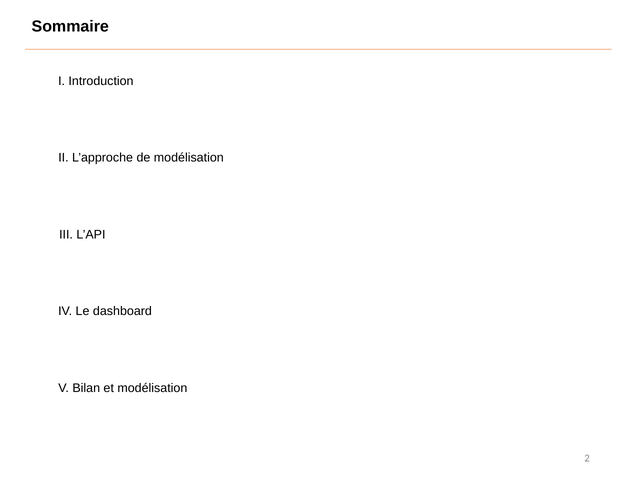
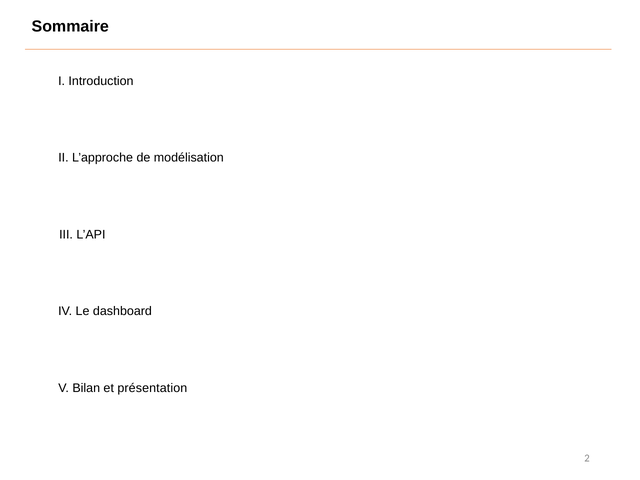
et modélisation: modélisation -> présentation (152, 388)
